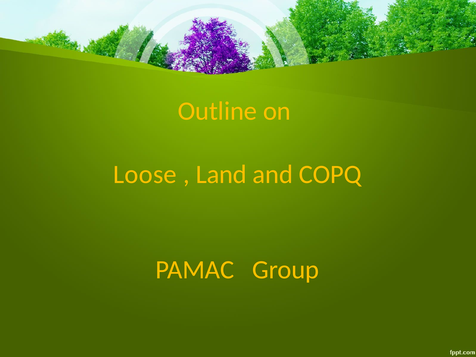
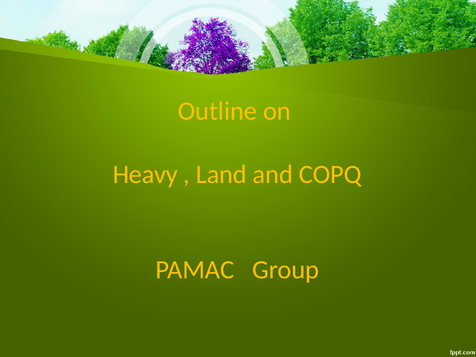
Loose: Loose -> Heavy (145, 175)
